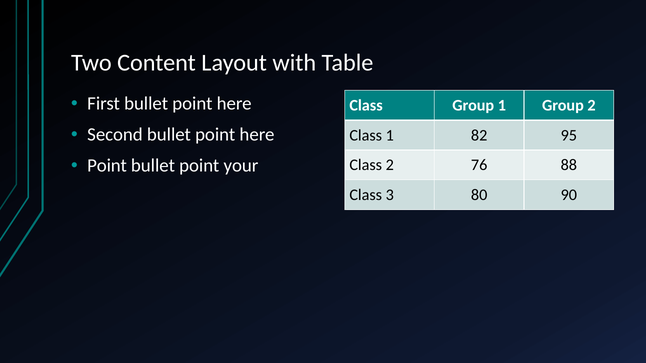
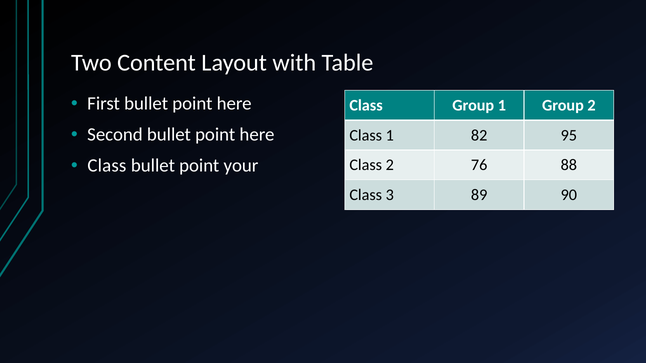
Point: Point -> Class (107, 166)
80: 80 -> 89 (479, 195)
